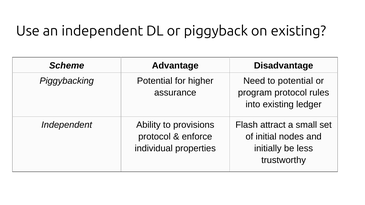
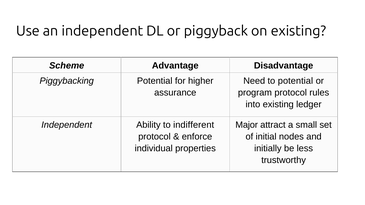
provisions: provisions -> indifferent (194, 125)
Flash: Flash -> Major (247, 125)
